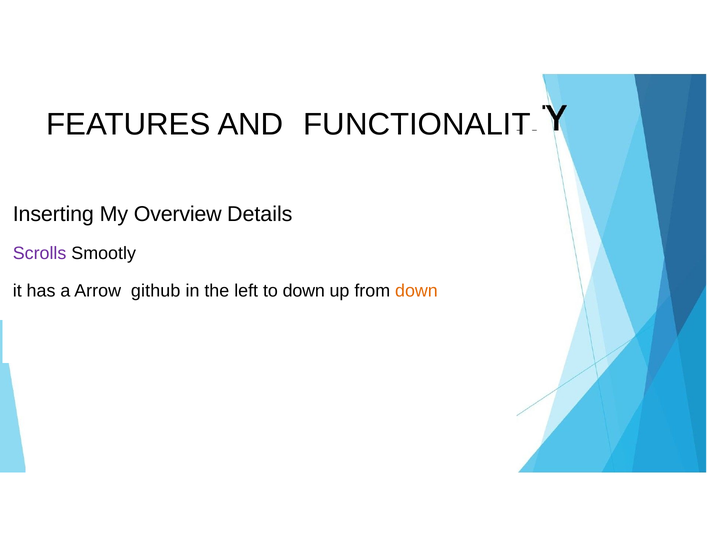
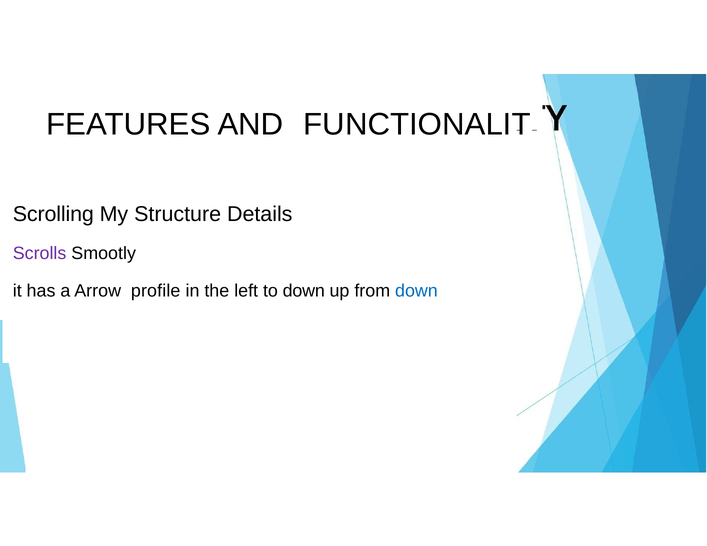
Inserting: Inserting -> Scrolling (53, 214)
Overview: Overview -> Structure (178, 214)
github: github -> profile (156, 291)
down colour: orange -> blue (416, 291)
